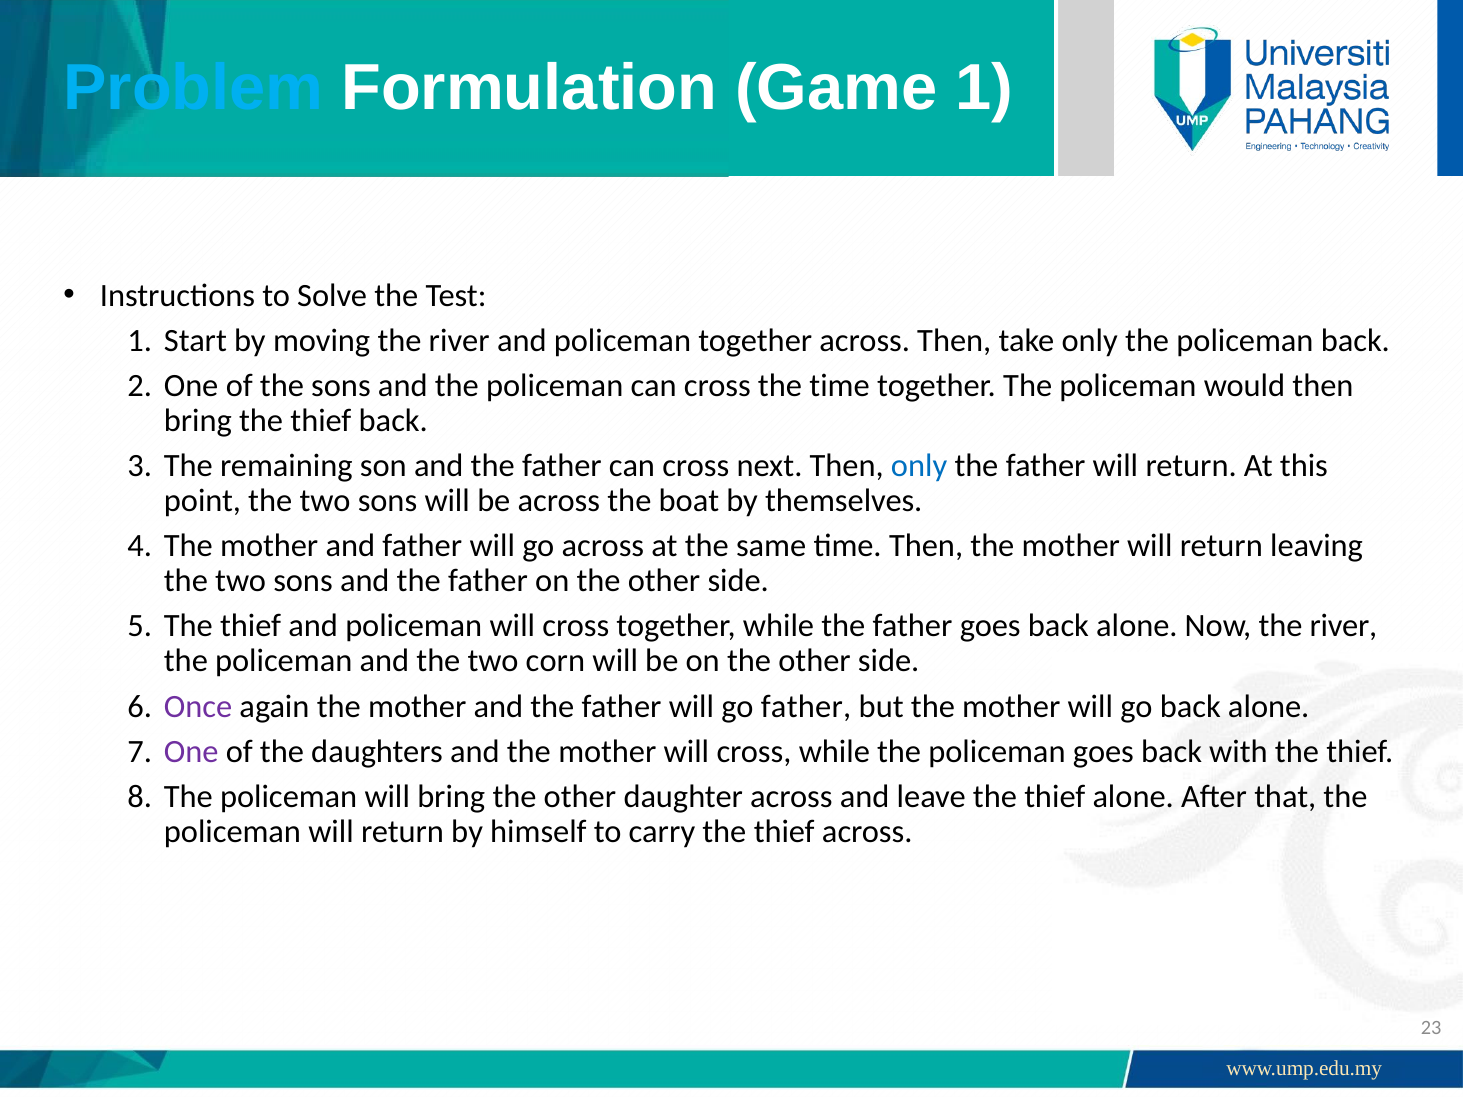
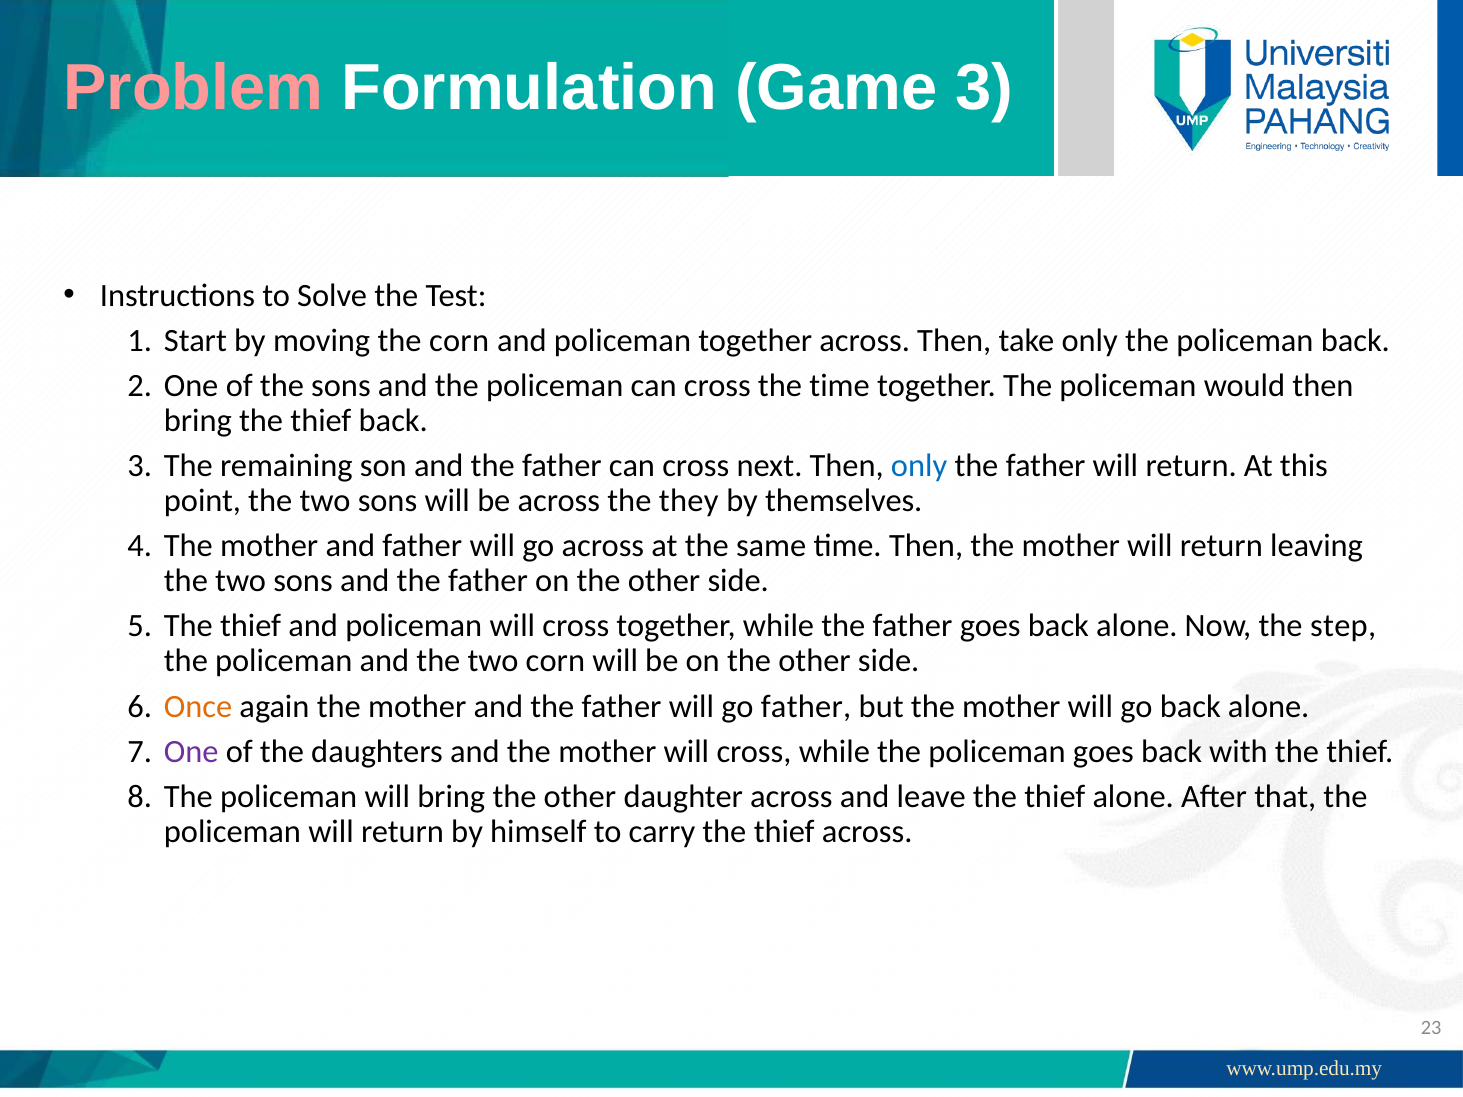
Problem colour: light blue -> pink (193, 88)
Game 1: 1 -> 3 (985, 88)
moving the river: river -> corn (459, 341)
boat: boat -> they (689, 501)
Now the river: river -> step (1343, 626)
Once colour: purple -> orange (198, 706)
